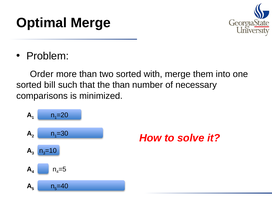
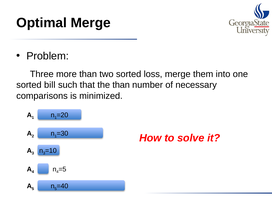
Order: Order -> Three (42, 74)
with: with -> loss (153, 74)
